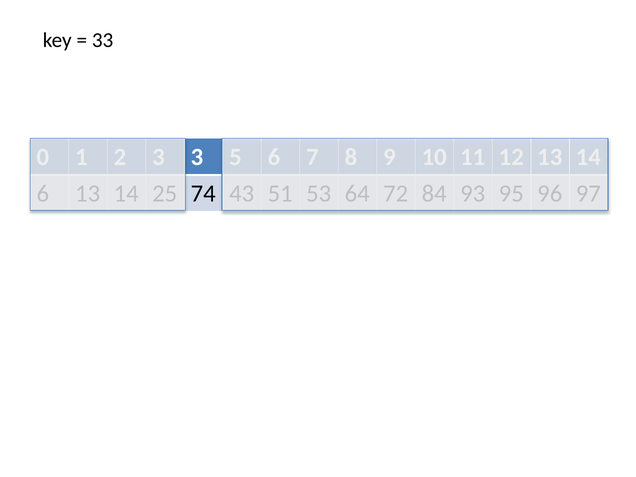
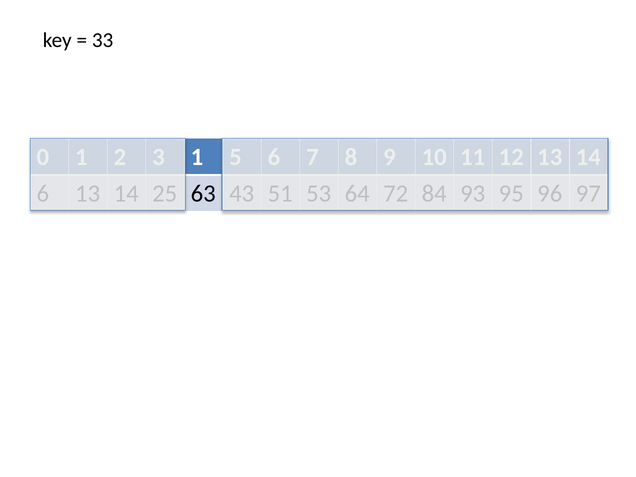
3: 3 -> 1 (197, 157)
74: 74 -> 63 (203, 193)
